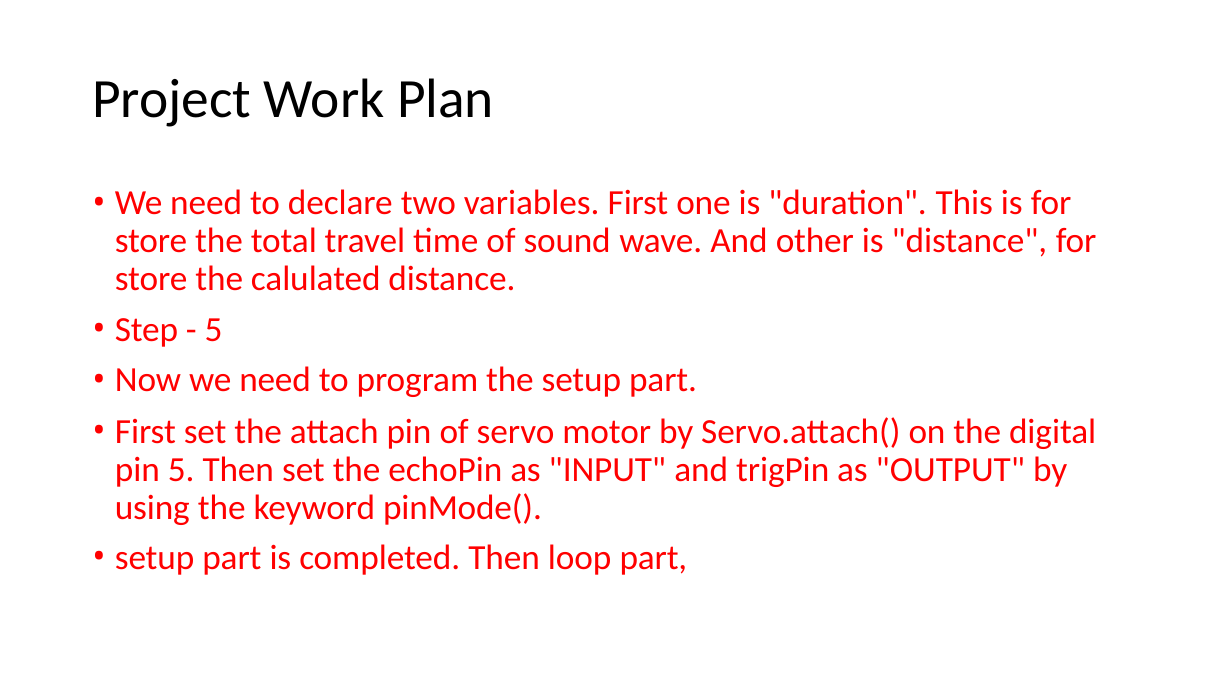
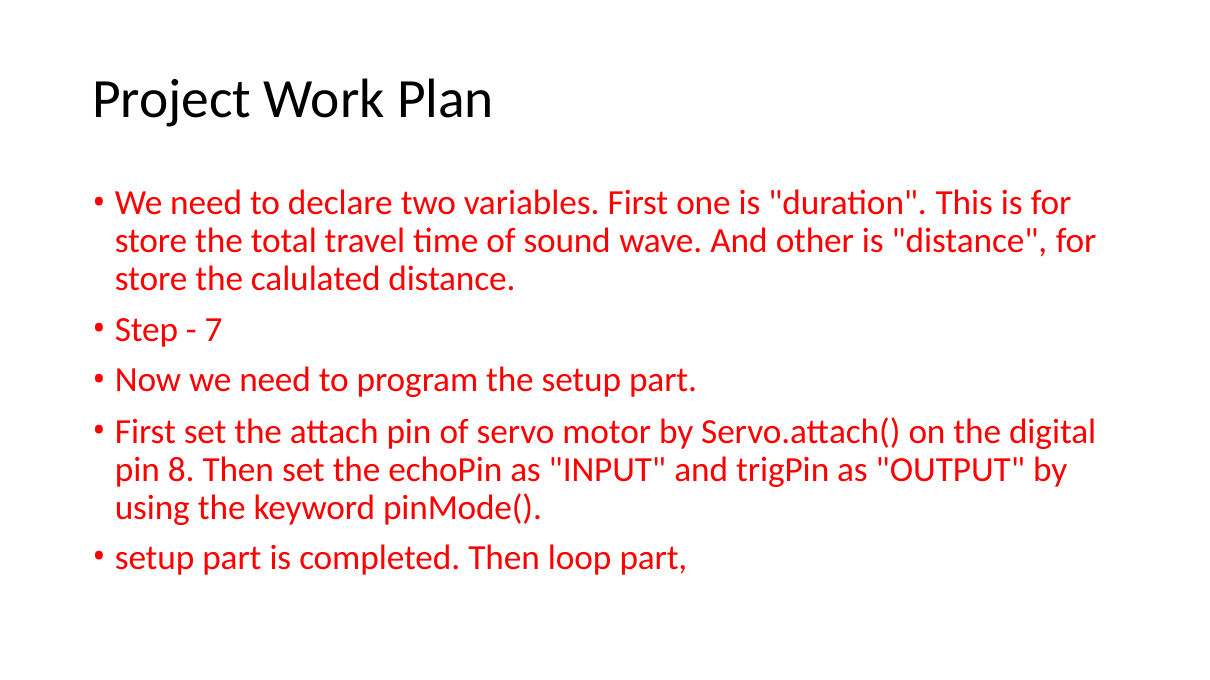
5: 5 -> 7 (213, 330)
pin 5: 5 -> 8 (181, 470)
